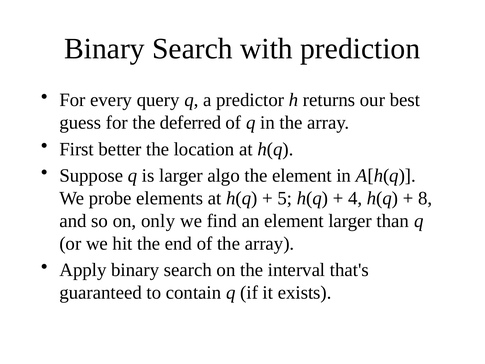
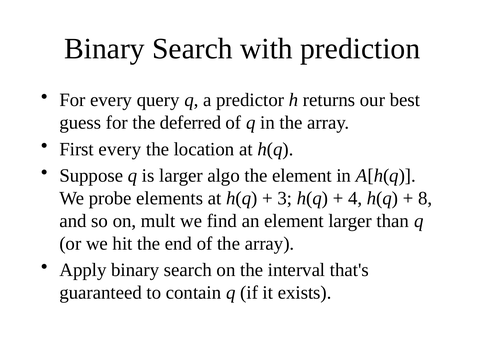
First better: better -> every (120, 149)
5: 5 -> 3 (285, 198)
only: only -> mult (158, 221)
